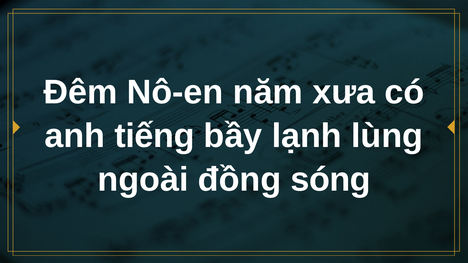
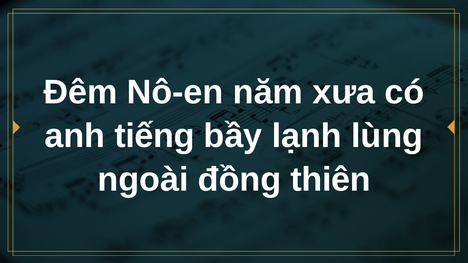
sóng: sóng -> thiên (331, 180)
